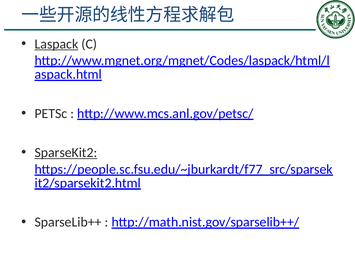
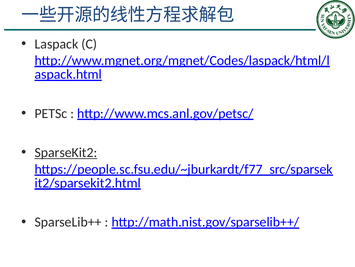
Laspack underline: present -> none (56, 44)
